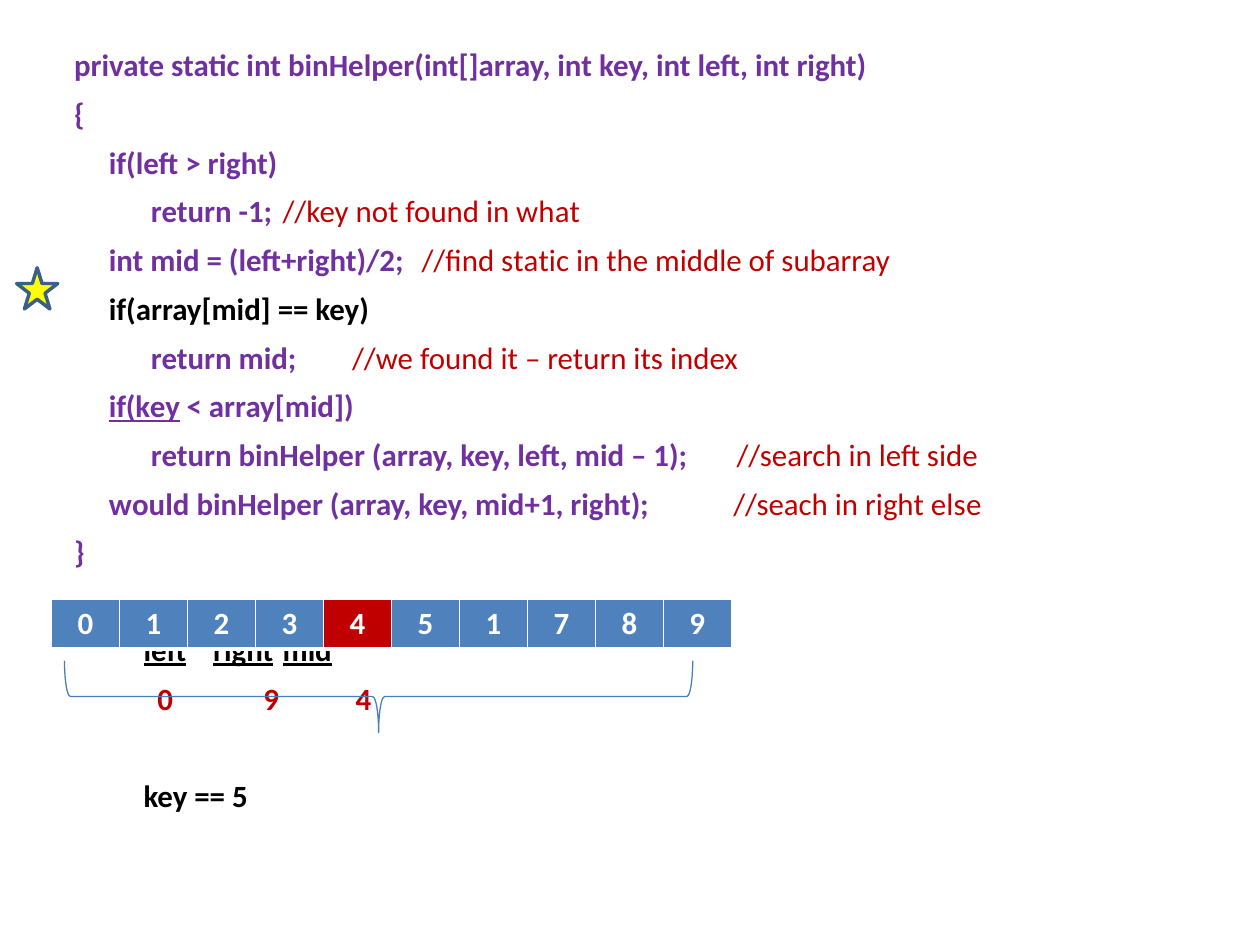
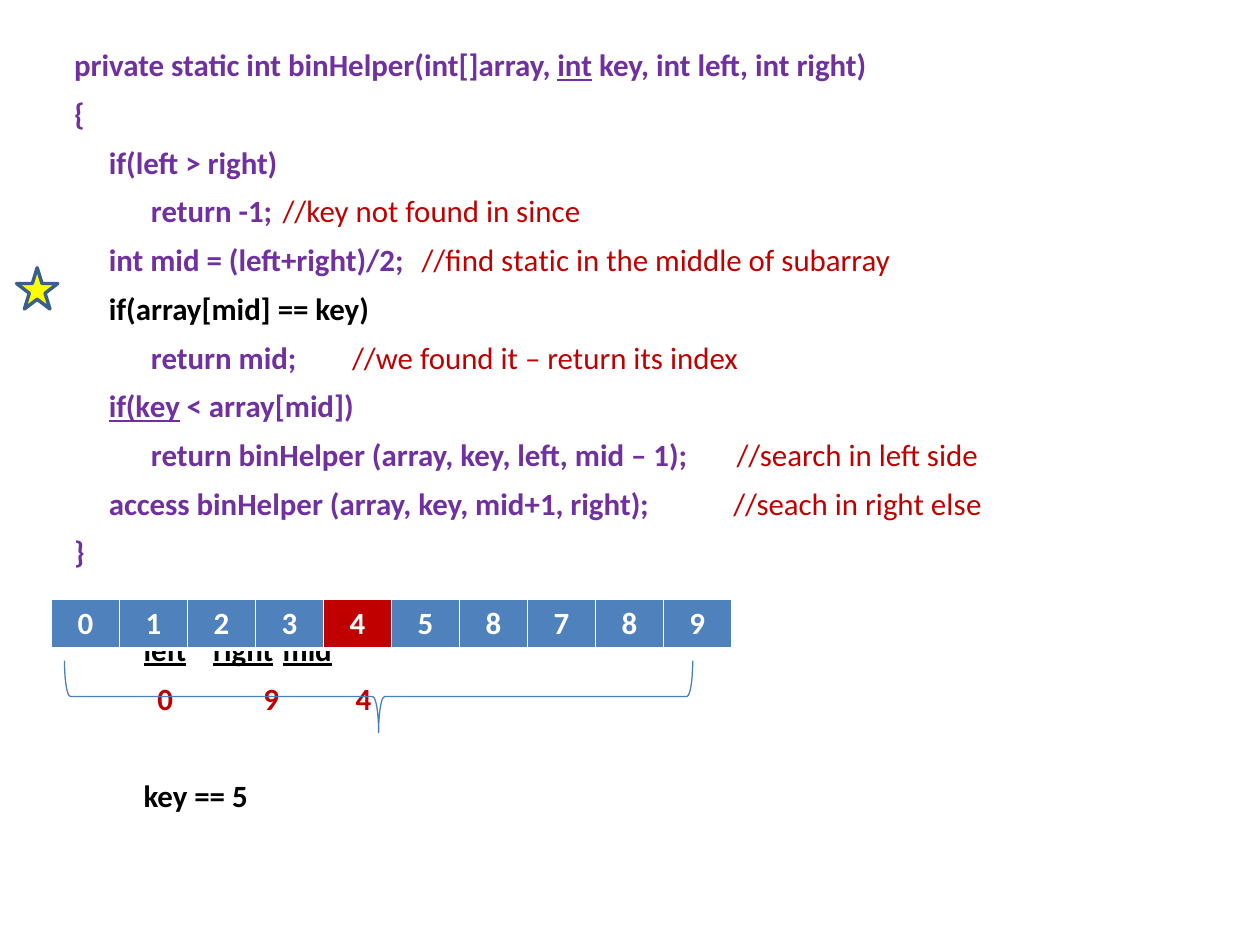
int underline: none -> present (575, 67)
what: what -> since (548, 213)
would: would -> access (149, 505)
5 1: 1 -> 8 (493, 624)
